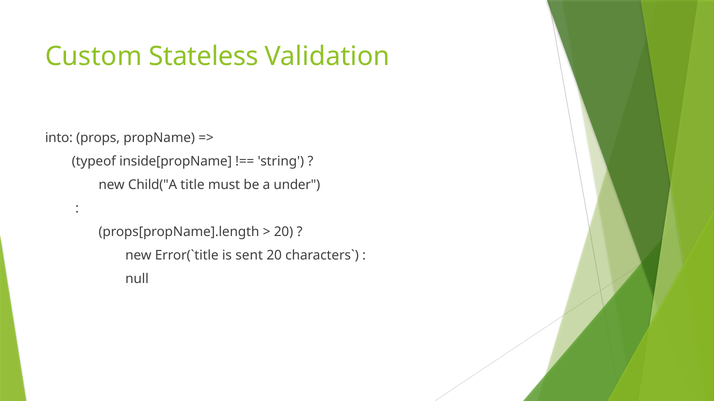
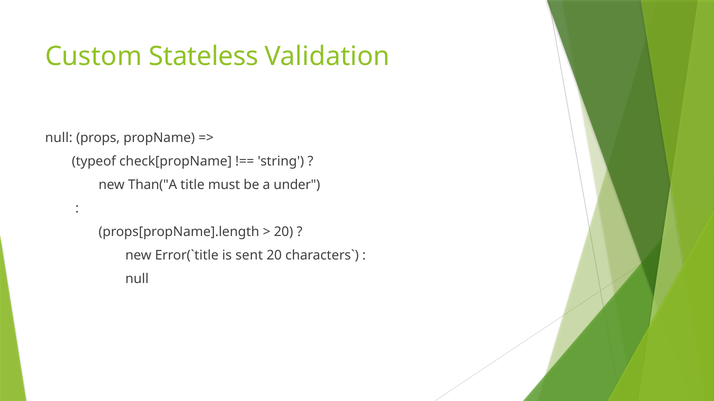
into: into -> null (59, 138)
inside[propName: inside[propName -> check[propName (176, 162)
Child("A: Child("A -> Than("A (153, 185)
